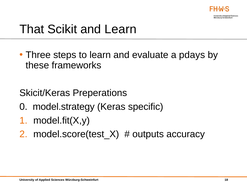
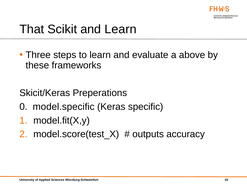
pdays: pdays -> above (192, 55)
model.strategy: model.strategy -> model.specific (64, 107)
